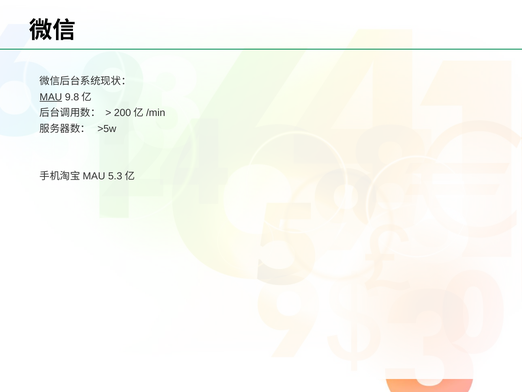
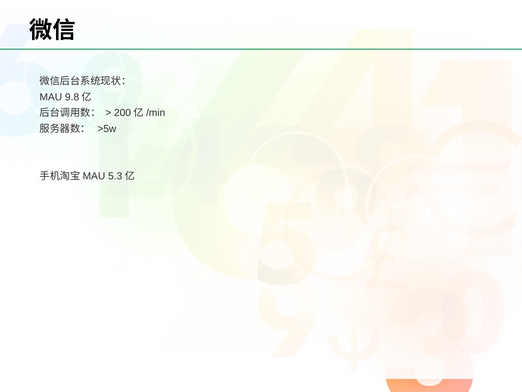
MAU underline: present -> none (51, 97)
